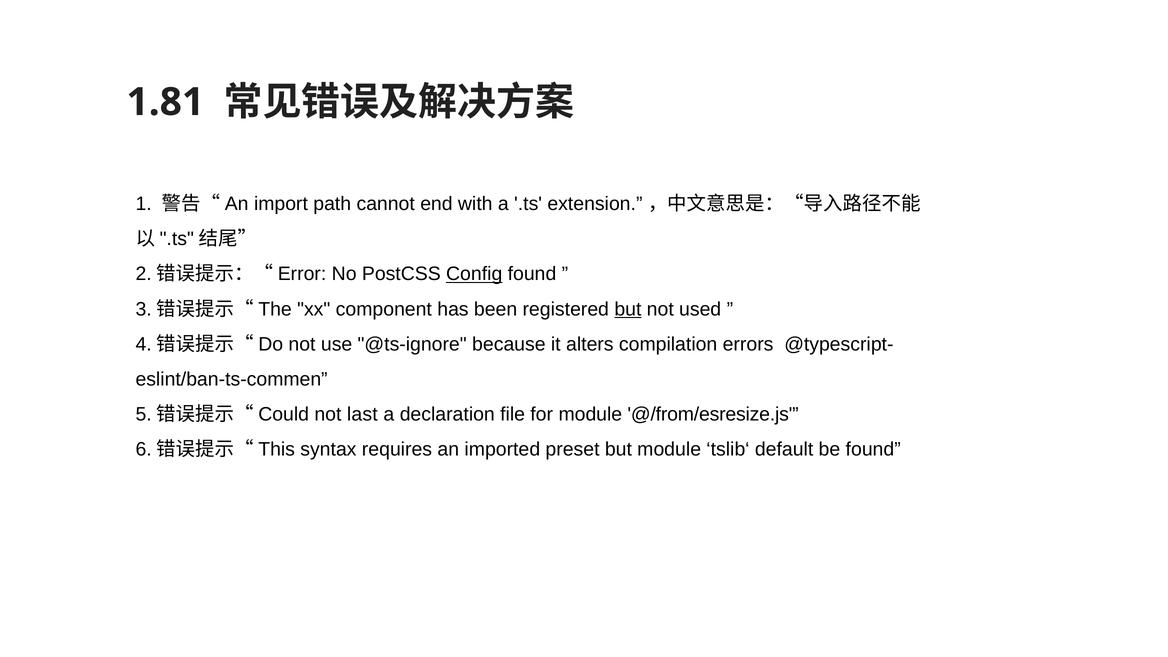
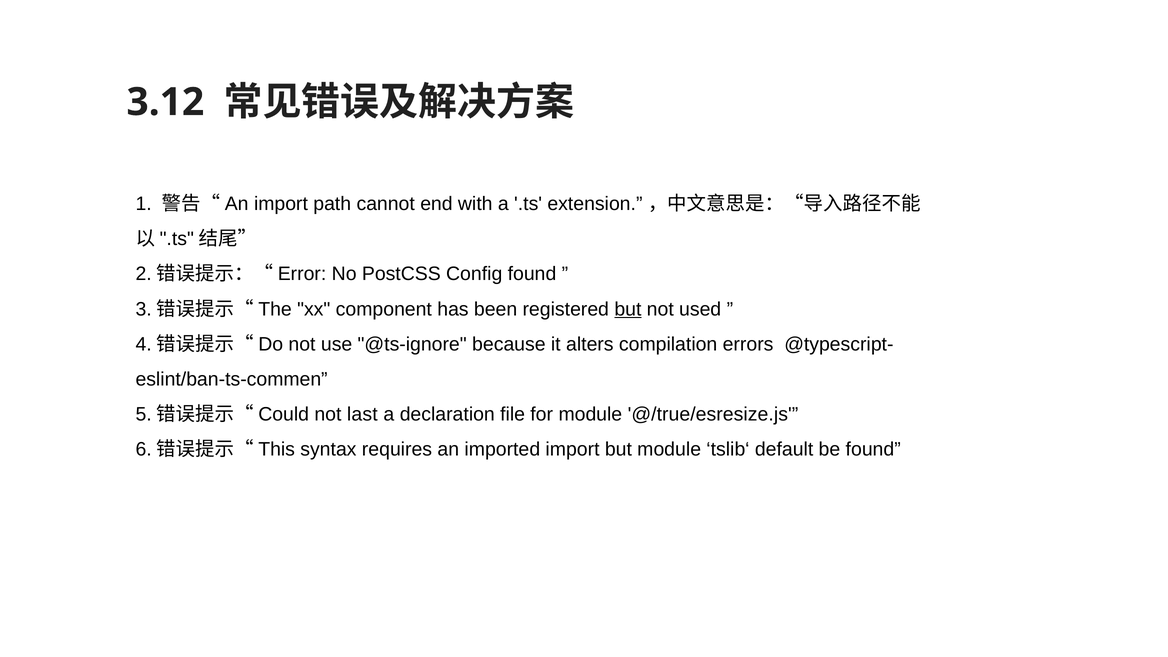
1.81: 1.81 -> 3.12 (165, 102)
Config underline: present -> none (474, 274)
@/from/esresize.js: @/from/esresize.js -> @/true/esresize.js (713, 414)
imported preset: preset -> import (573, 449)
